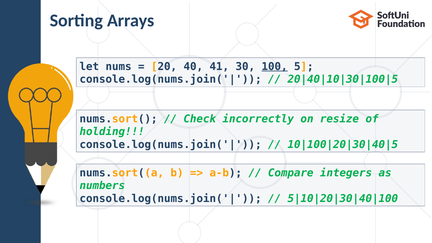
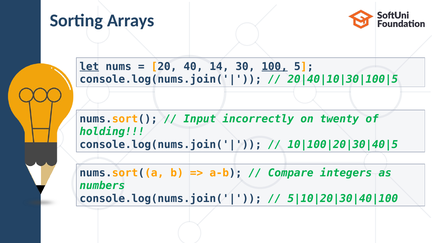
let underline: none -> present (89, 66)
41: 41 -> 14 (219, 66)
Check: Check -> Input (200, 119)
resize: resize -> twenty (339, 119)
